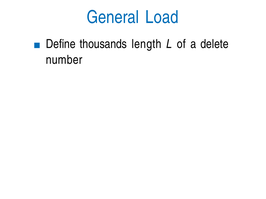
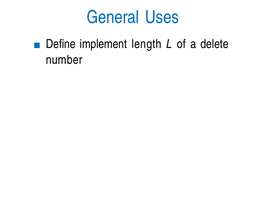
Load: Load -> Uses (162, 17)
thousands: thousands -> implement (103, 44)
